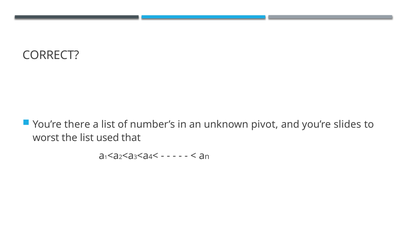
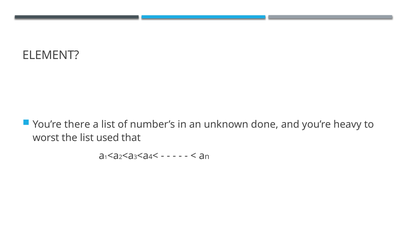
CORRECT: CORRECT -> ELEMENT (51, 55)
pivot: pivot -> done (265, 124)
slides: slides -> heavy (347, 124)
